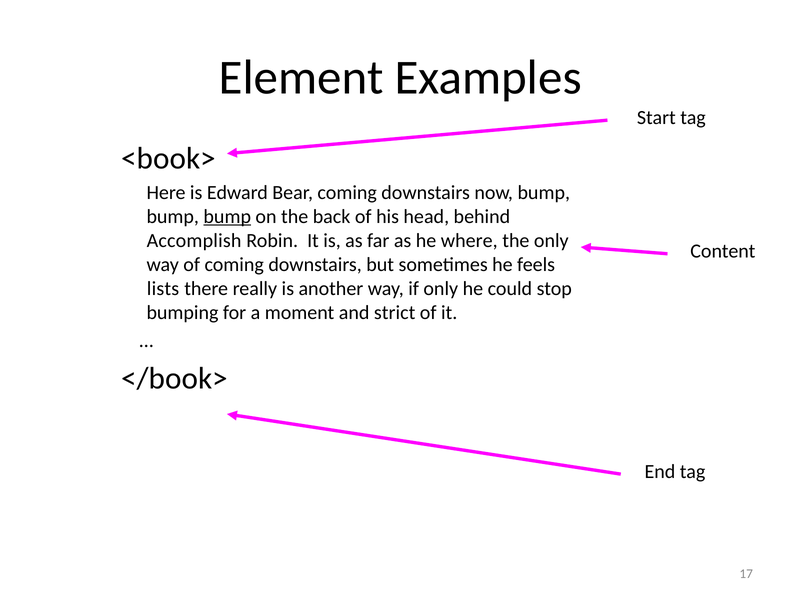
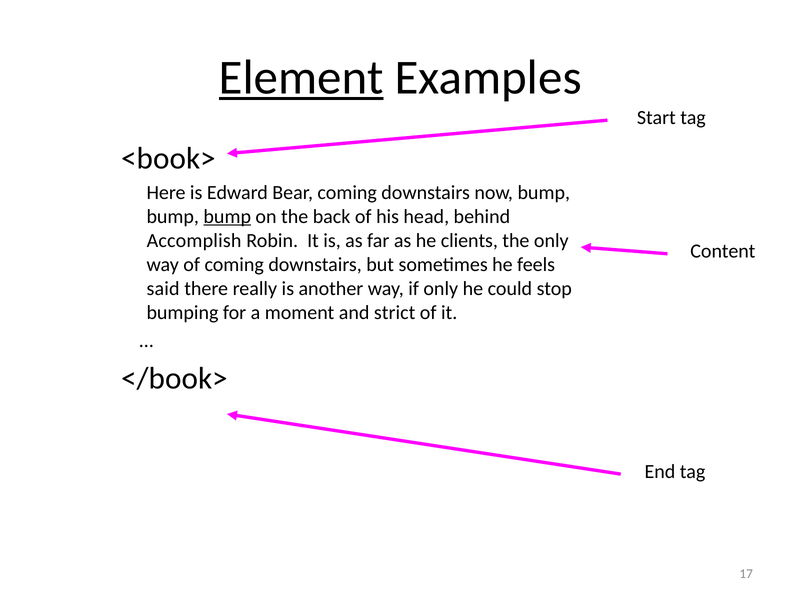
Element underline: none -> present (301, 78)
where: where -> clients (469, 240)
lists: lists -> said (163, 288)
